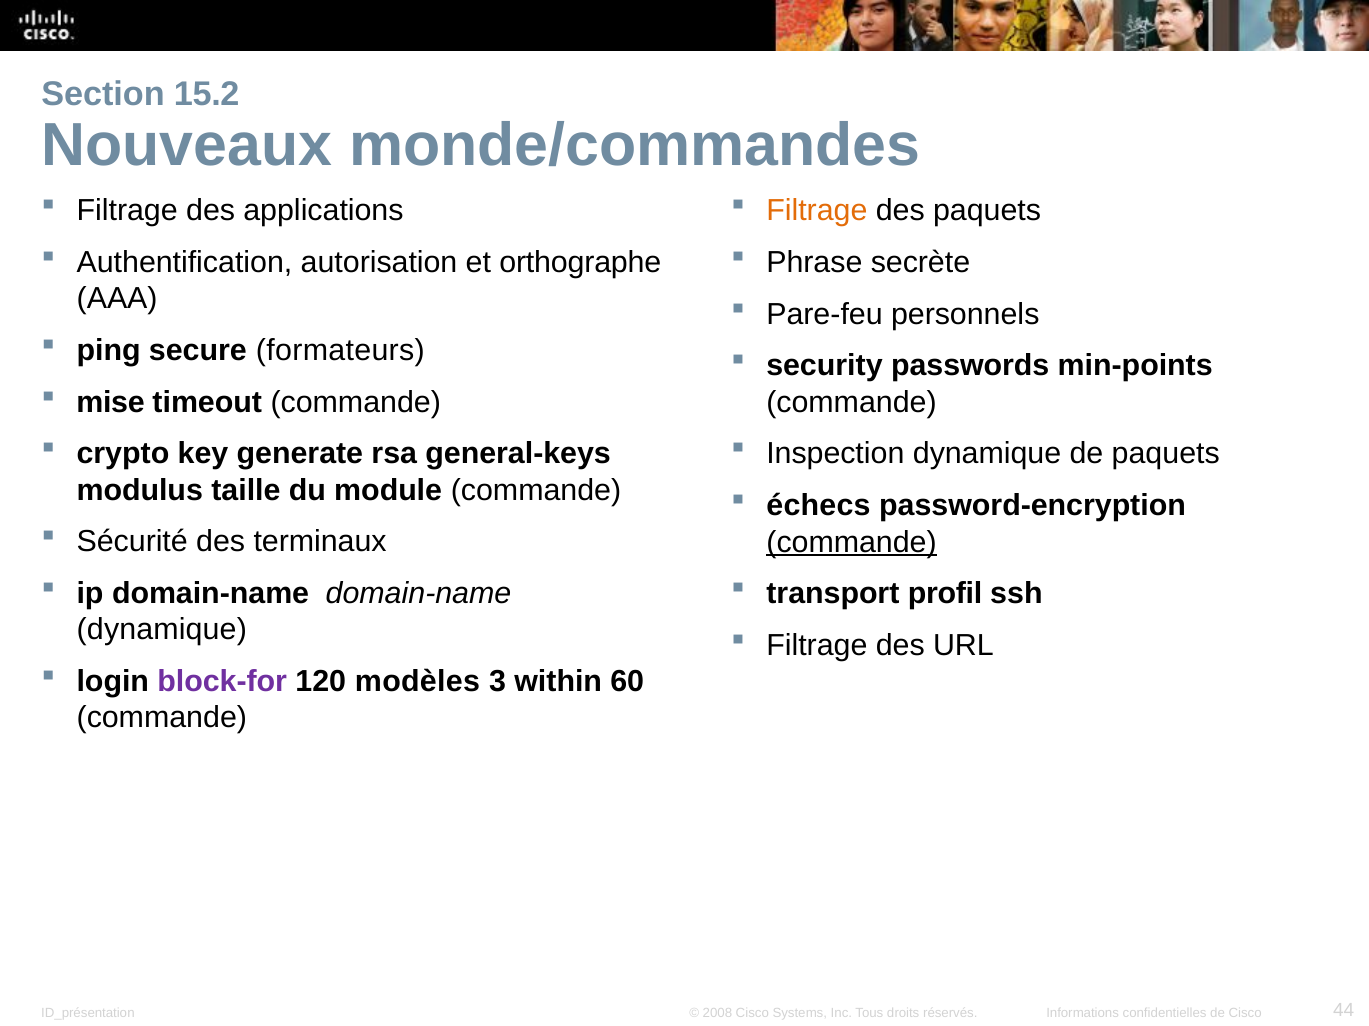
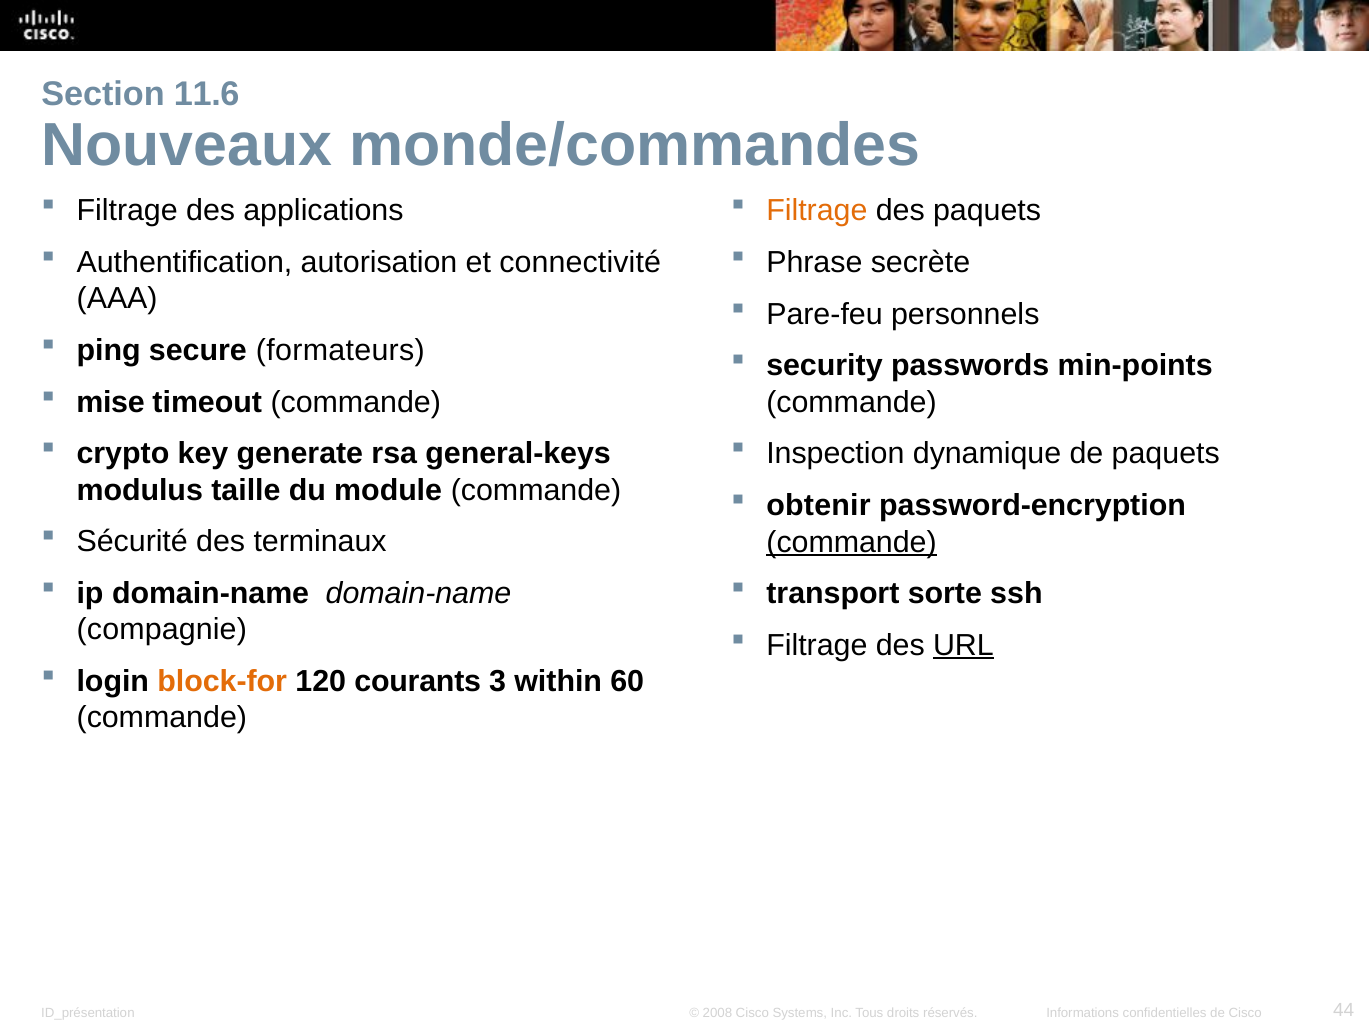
15.2: 15.2 -> 11.6 (207, 94)
orthographe: orthographe -> connectivité (580, 263)
échecs: échecs -> obtenir (819, 506)
profil: profil -> sorte (945, 594)
dynamique: dynamique -> compagnie (162, 630)
URL underline: none -> present (963, 646)
block-for colour: purple -> orange (222, 682)
modèles: modèles -> courants (418, 682)
